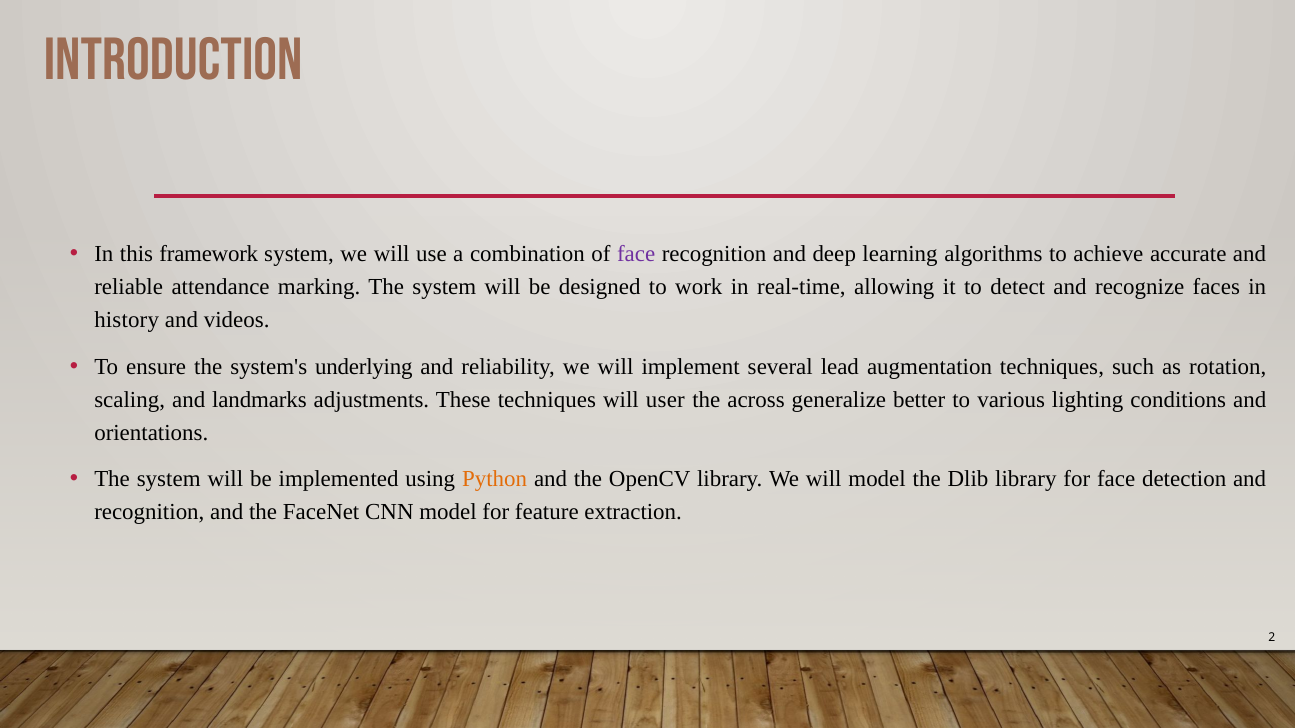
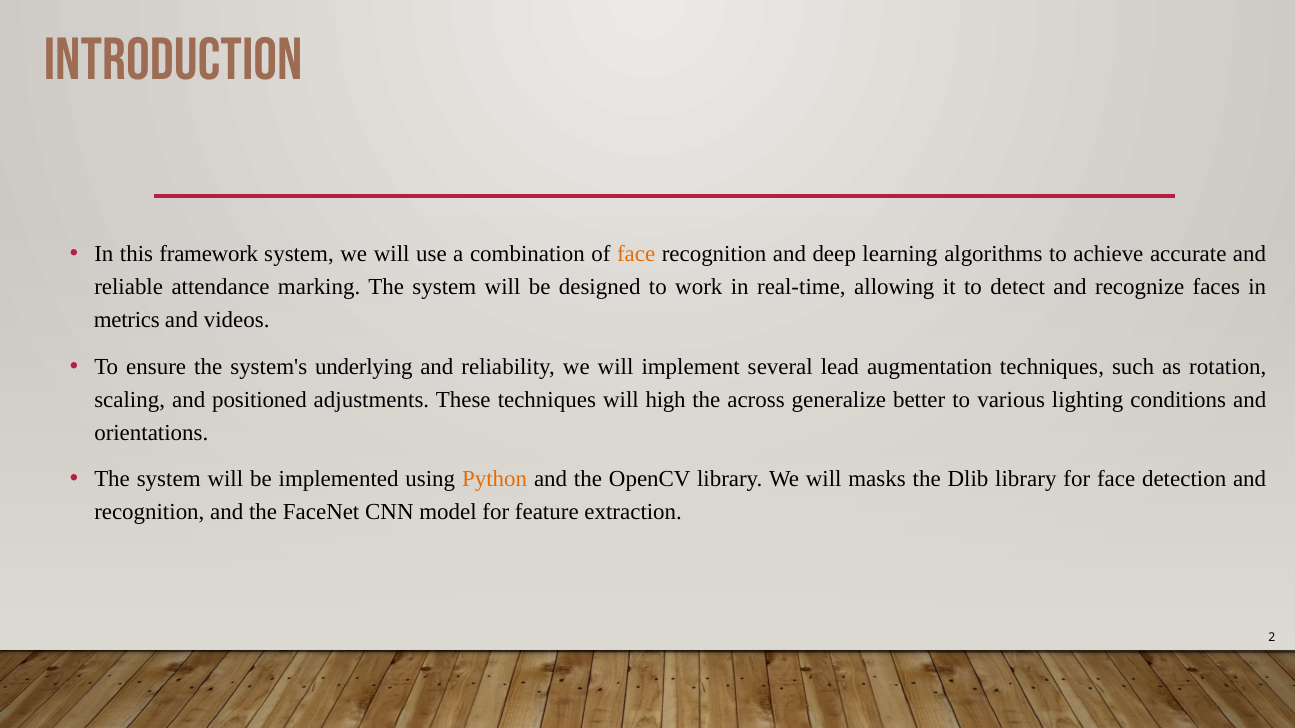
face colour: purple -> orange (636, 254)
history: history -> metrics (127, 320)
landmarks: landmarks -> positioned (259, 400)
user: user -> high (666, 400)
will model: model -> masks (877, 480)
